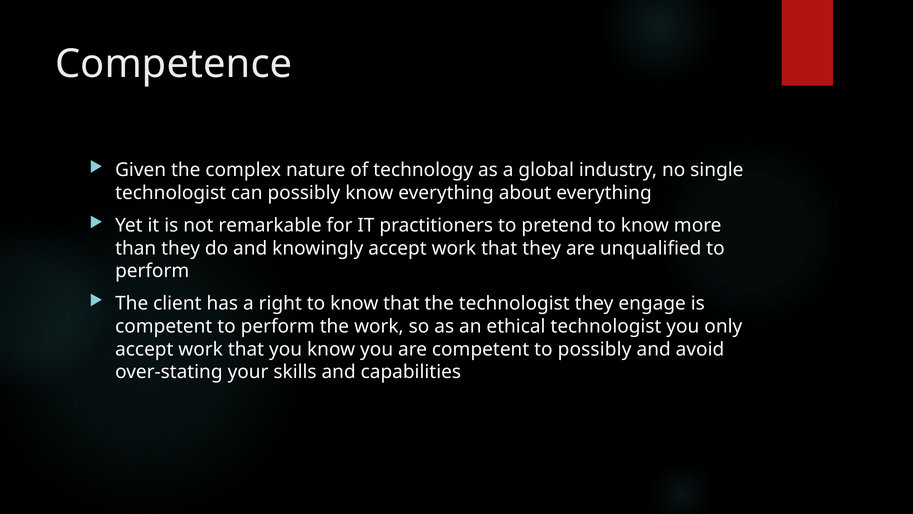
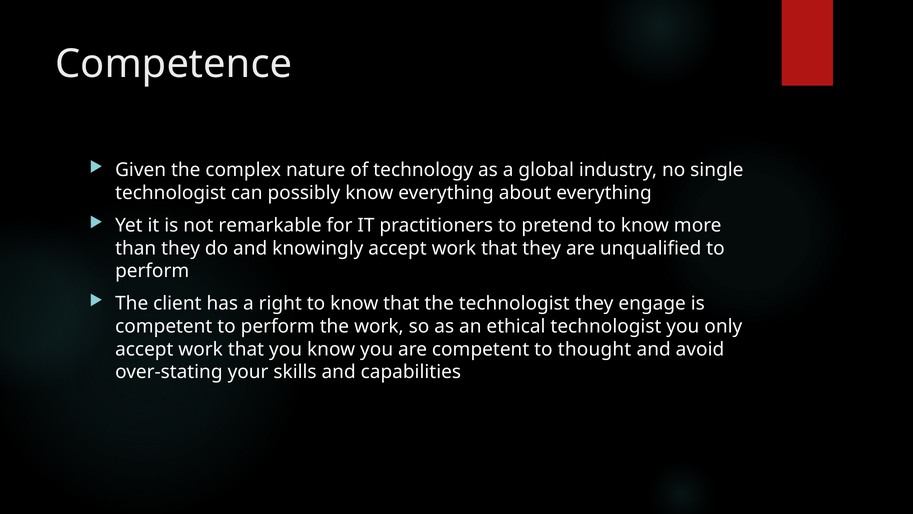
to possibly: possibly -> thought (595, 349)
